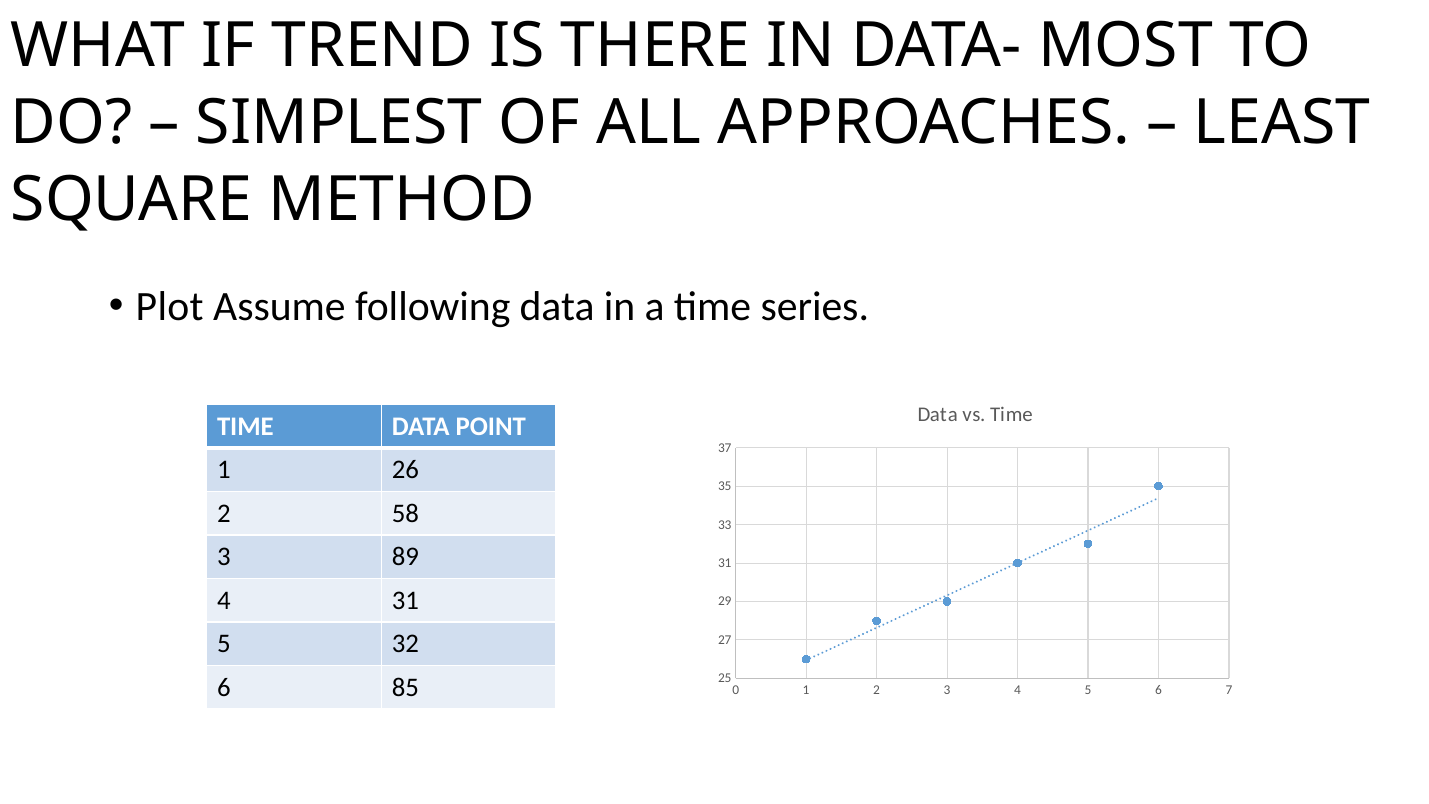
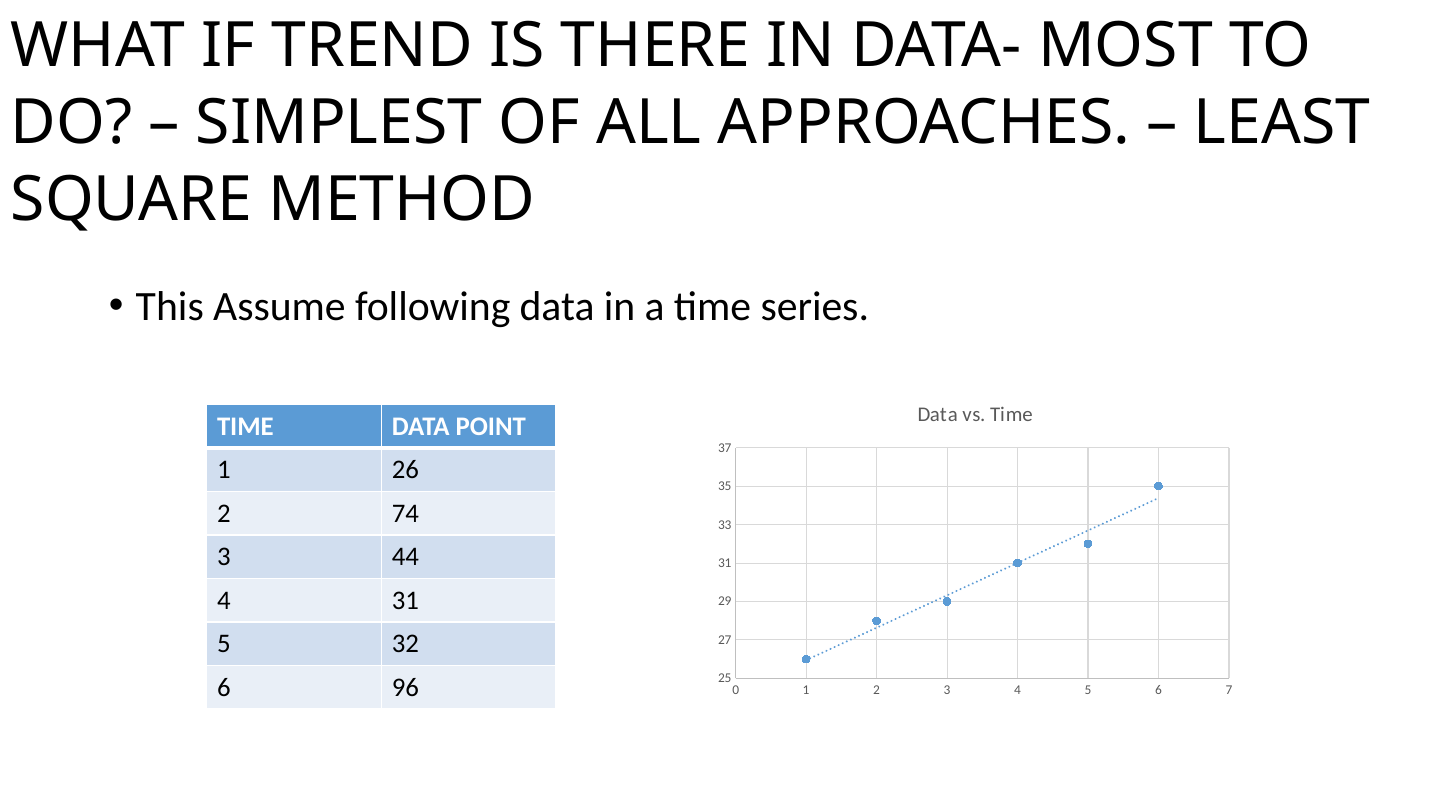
Plot: Plot -> This (170, 307)
58: 58 -> 74 (405, 513)
89: 89 -> 44 (405, 557)
85: 85 -> 96 (405, 687)
